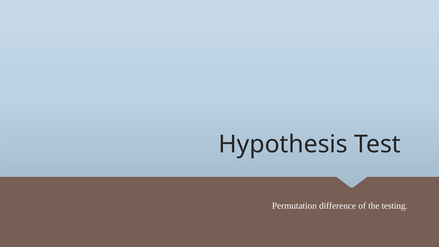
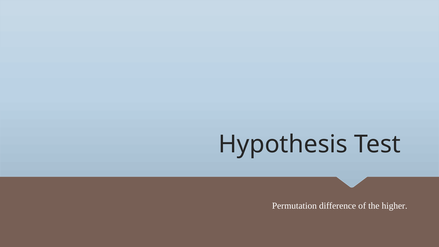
testing: testing -> higher (395, 206)
